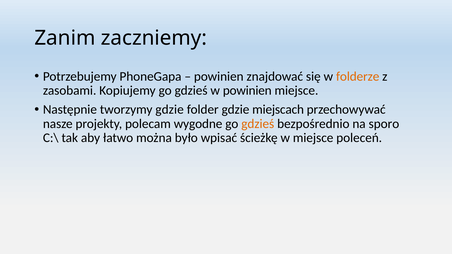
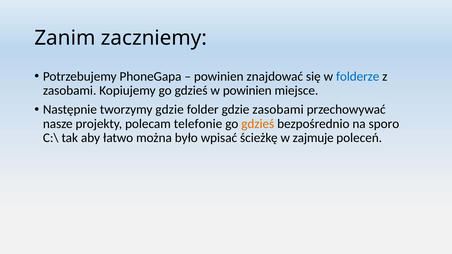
folderze colour: orange -> blue (358, 76)
gdzie miejscach: miejscach -> zasobami (278, 110)
wygodne: wygodne -> telefonie (198, 124)
w miejsce: miejsce -> zajmuje (313, 138)
